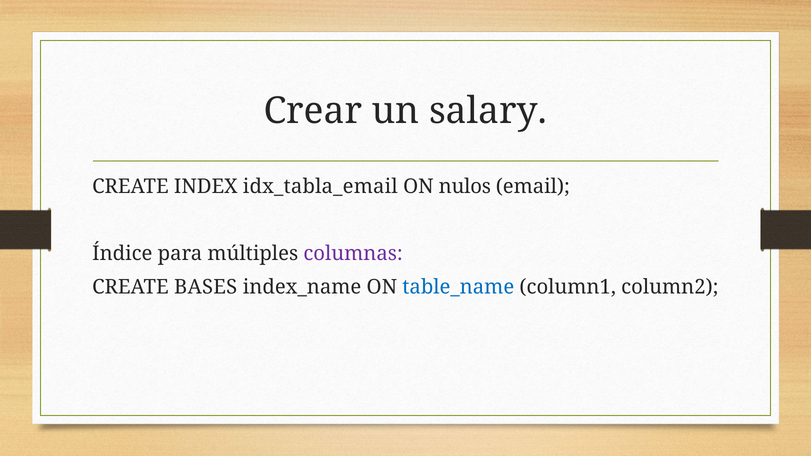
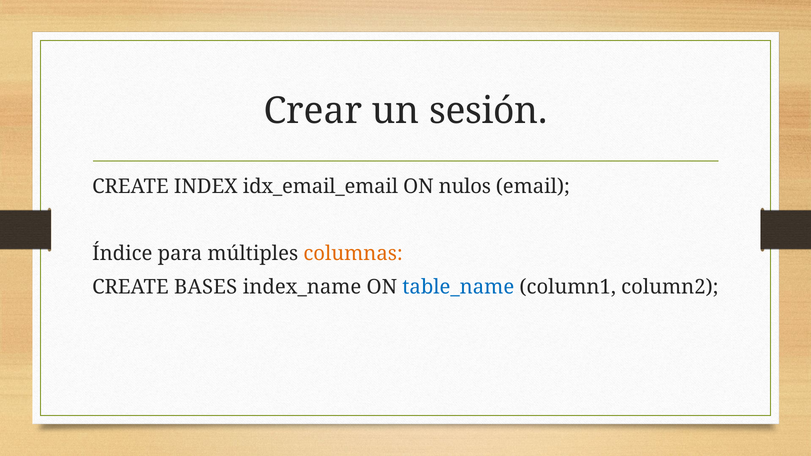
salary: salary -> sesión (488, 111)
idx_tabla_email: idx_tabla_email -> idx_email_email (320, 187)
columnas colour: purple -> orange (353, 254)
